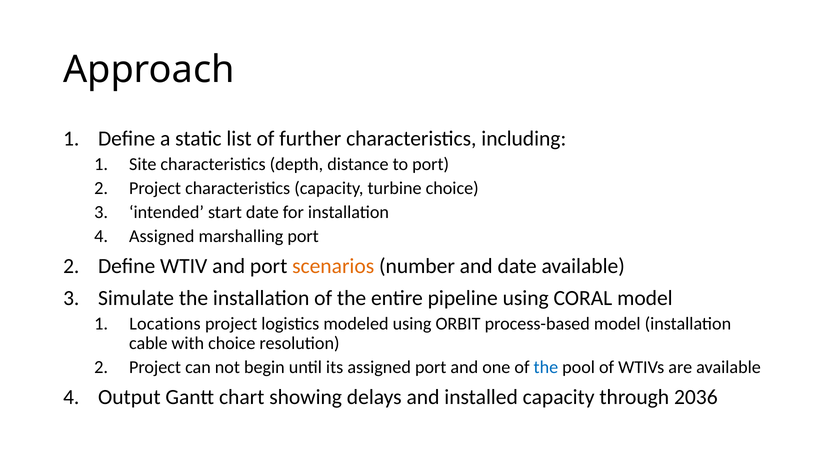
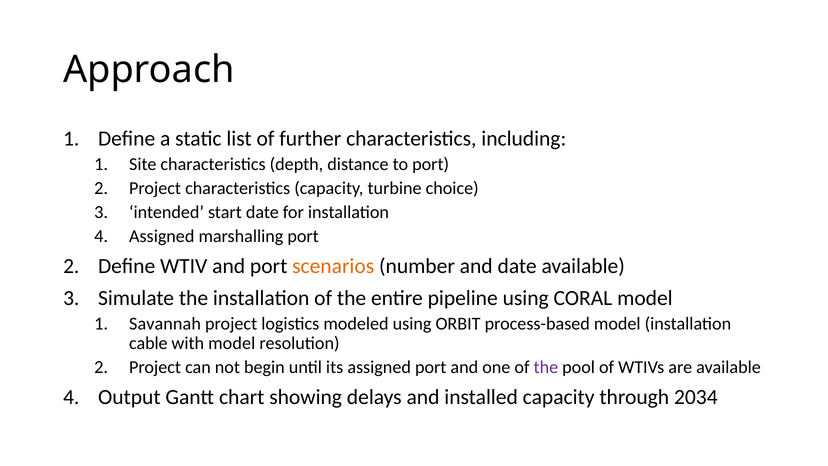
Locations: Locations -> Savannah (165, 324)
with choice: choice -> model (232, 343)
the colour: blue -> purple (546, 367)
2036: 2036 -> 2034 (696, 397)
